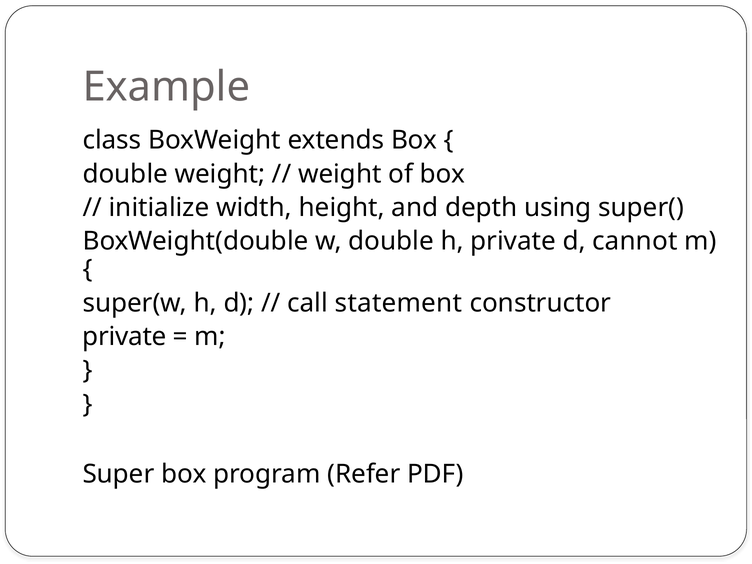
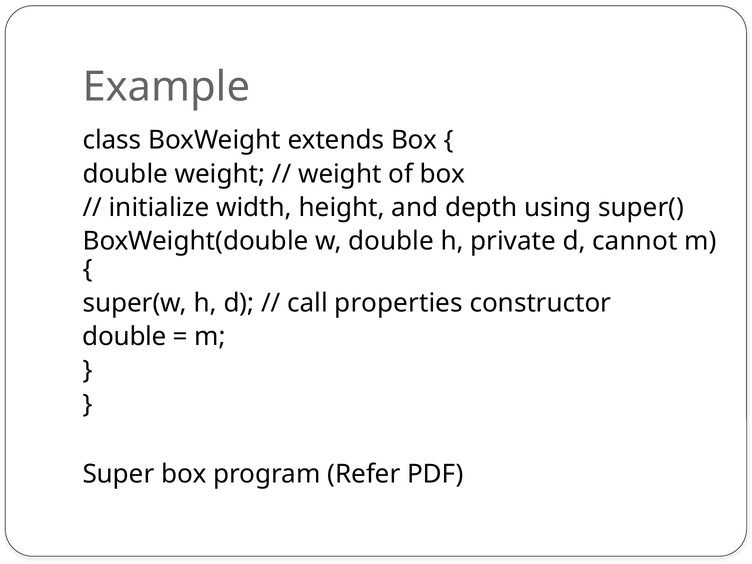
statement: statement -> properties (399, 303)
private: private -> double (124, 337)
